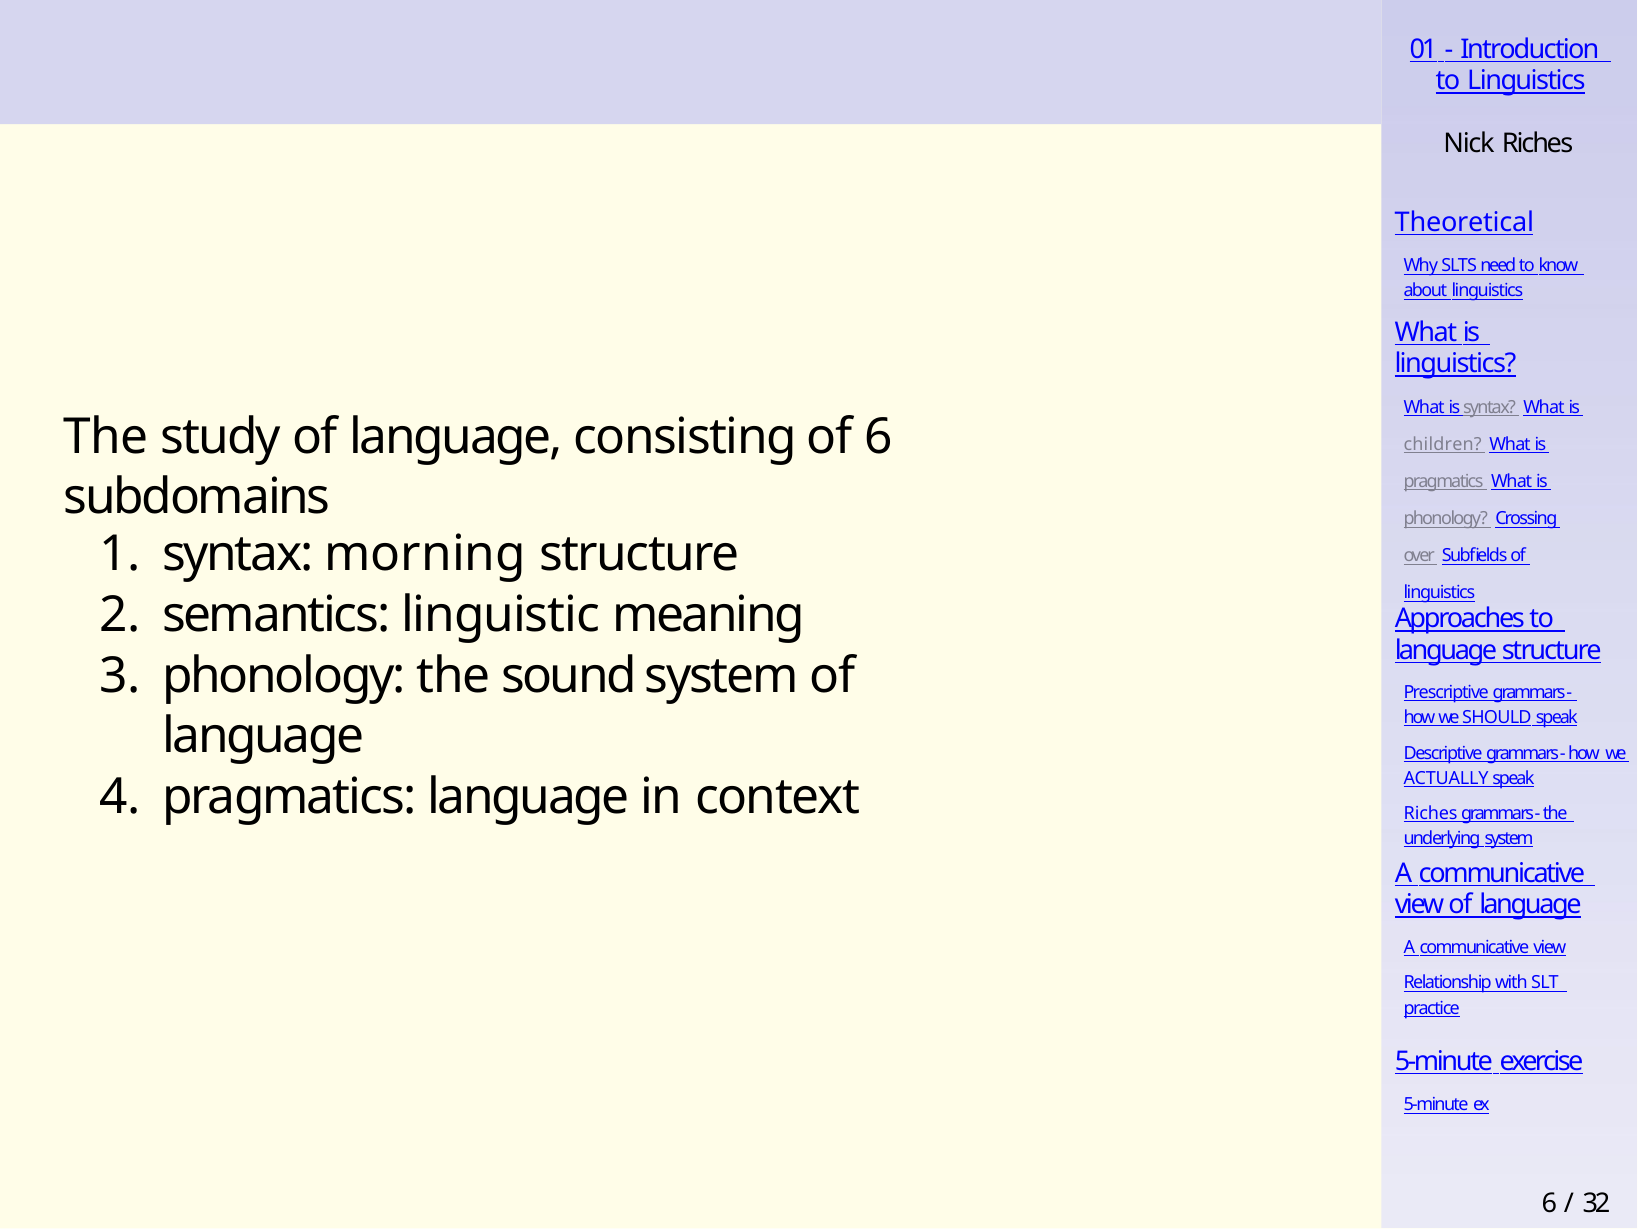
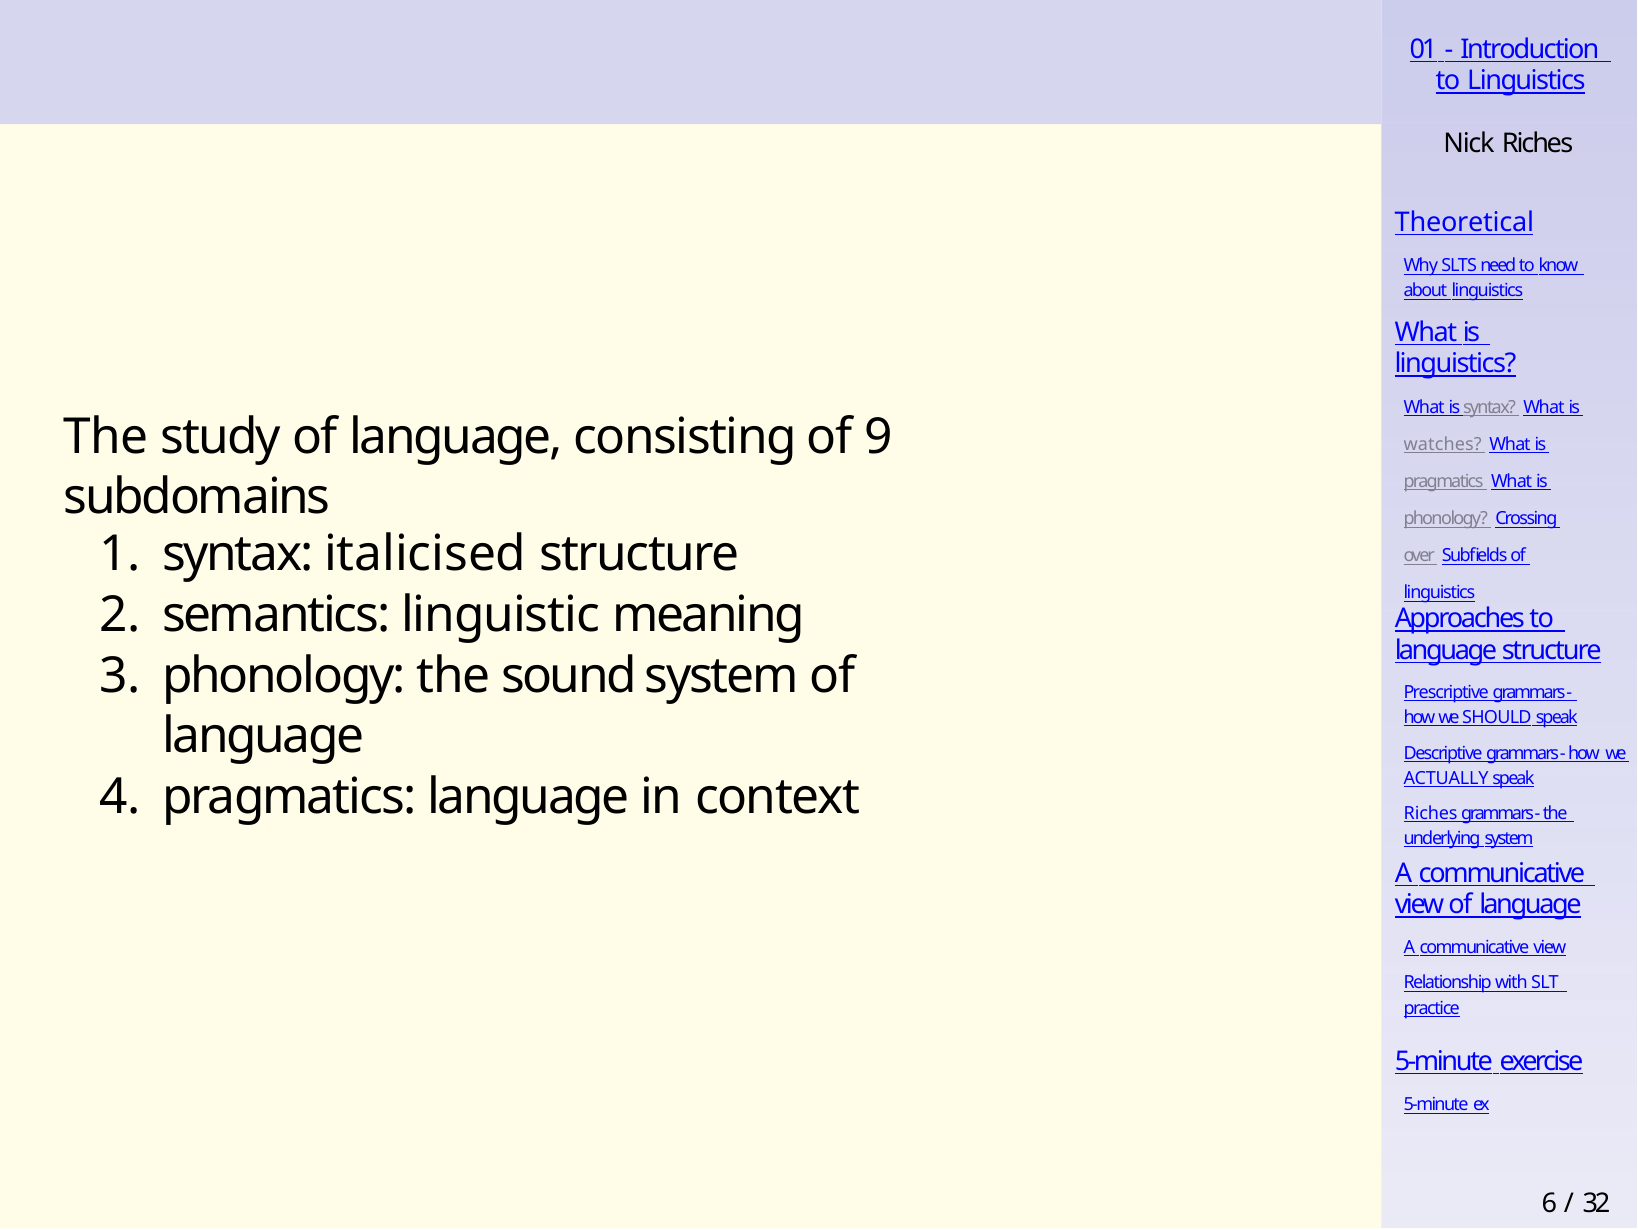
of 6: 6 -> 9 (879, 437)
children: children -> watches (1443, 444)
morning: morning -> italicised (425, 554)
